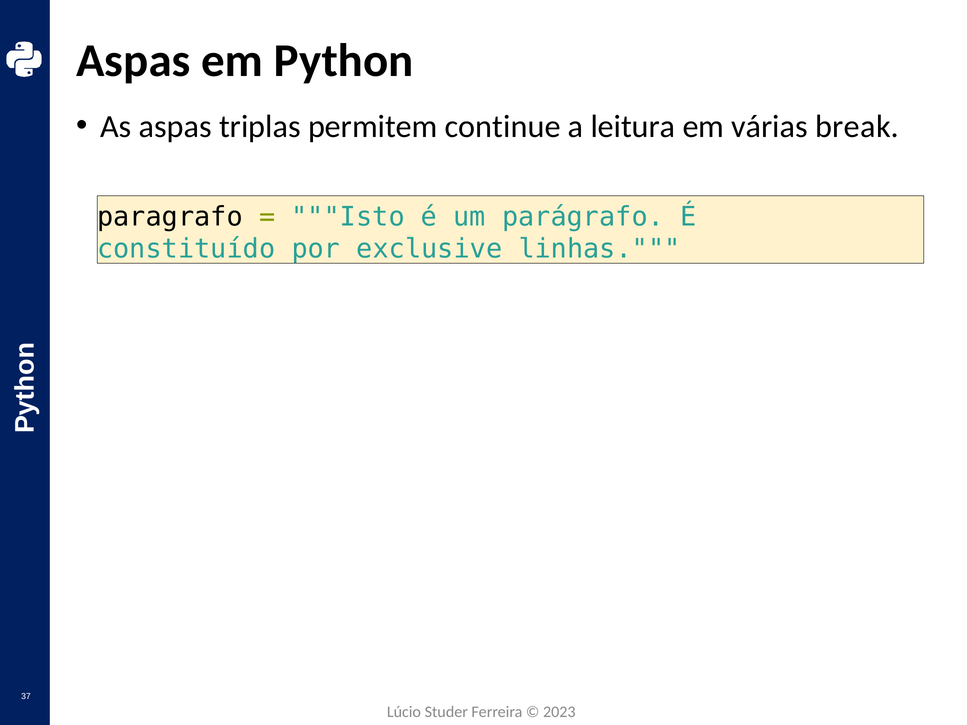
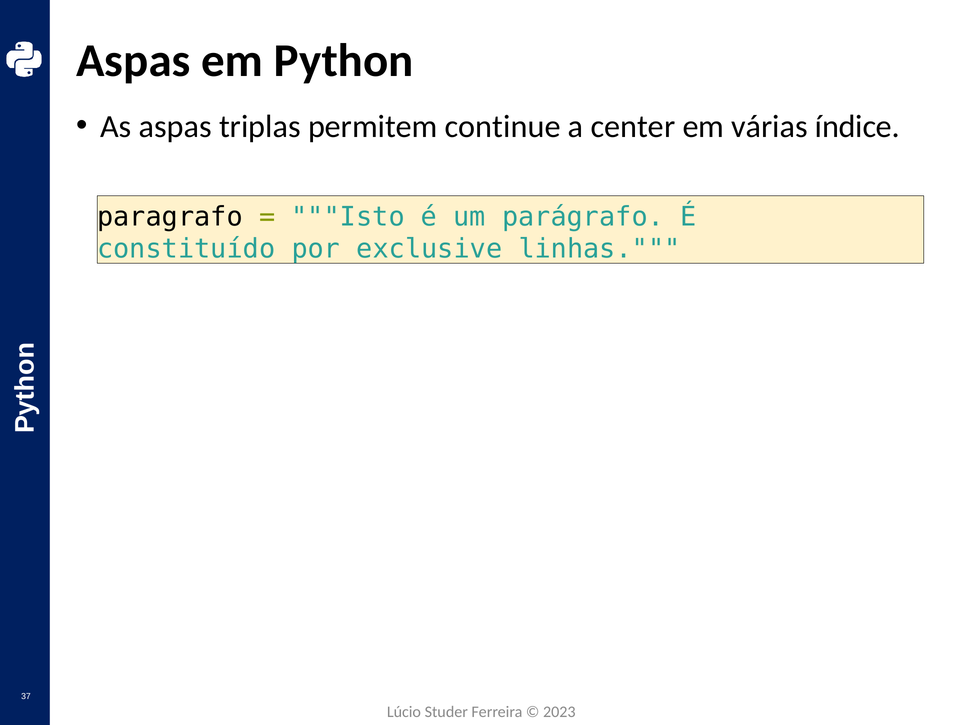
leitura: leitura -> center (633, 127)
break: break -> índice (857, 127)
